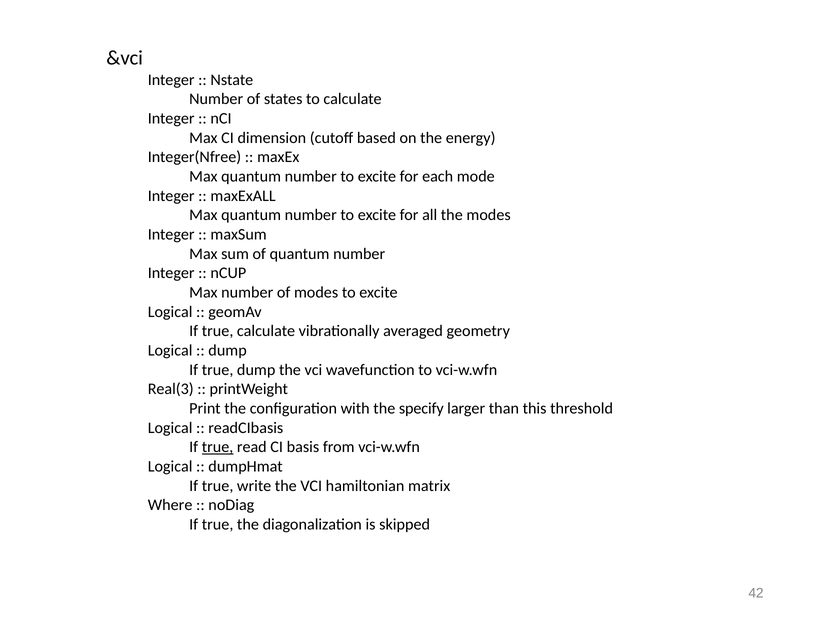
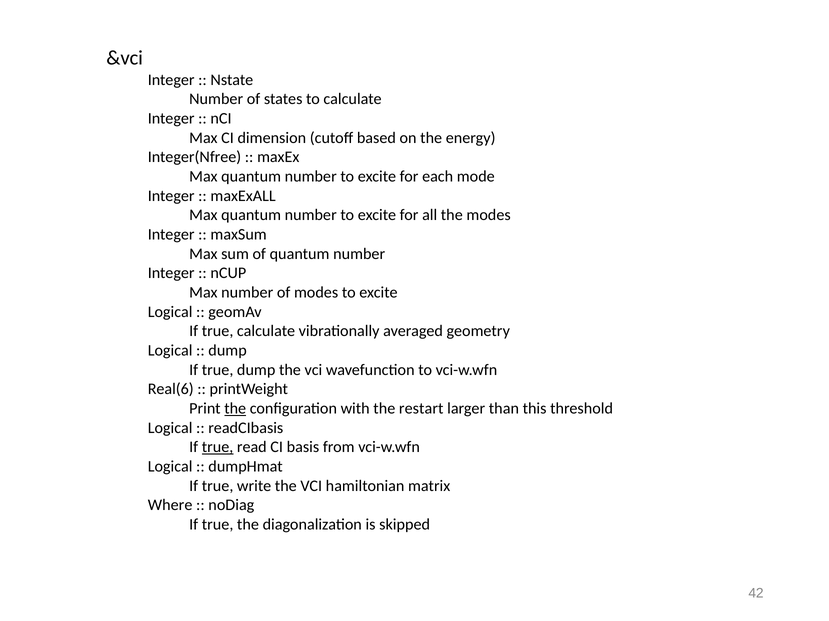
Real(3: Real(3 -> Real(6 (171, 390)
the underline: none -> present (235, 409)
specify: specify -> restart (421, 409)
